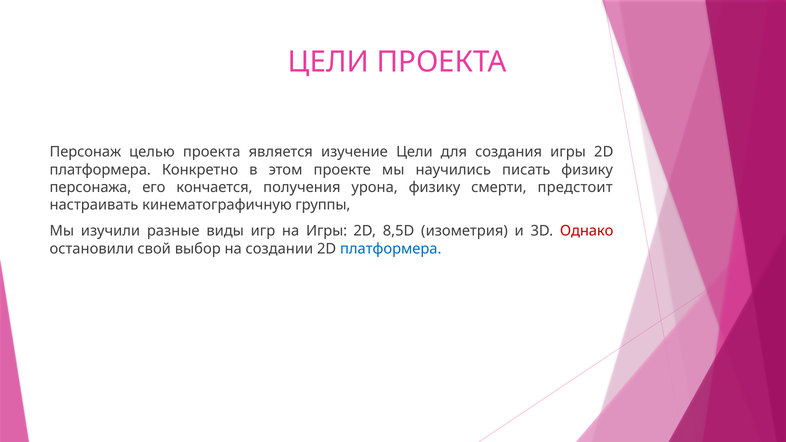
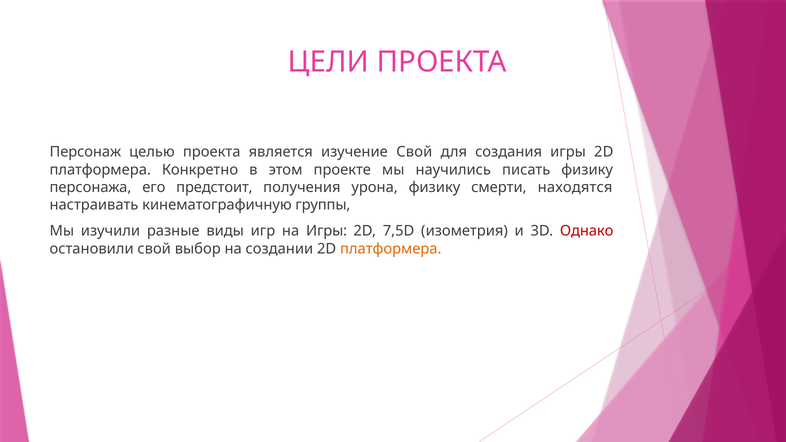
изучение Цели: Цели -> Свой (414, 152)
кончается: кончается -> предстоит (214, 187)
предстоит: предстоит -> находятся (575, 187)
8,5D: 8,5D -> 7,5D (399, 231)
платформера colour: blue -> orange (391, 249)
